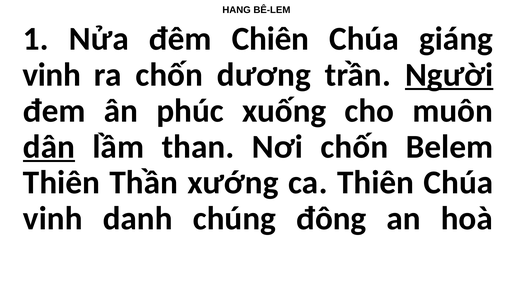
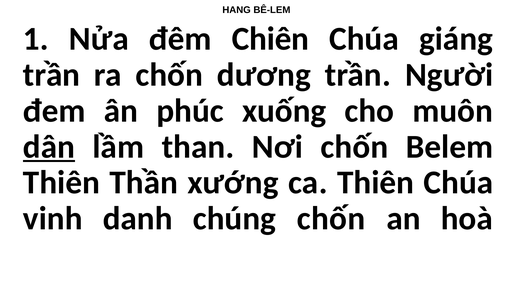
vinh: vinh -> trần (52, 75)
Người underline: present -> none (449, 75)
chúng đông: đông -> chốn (331, 218)
